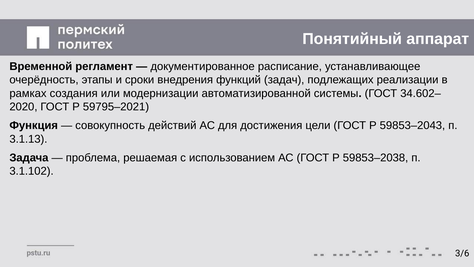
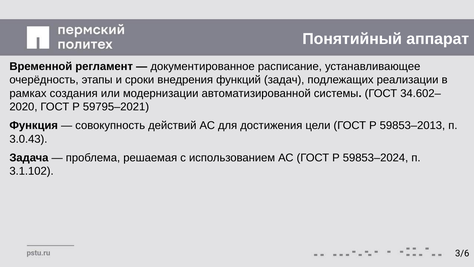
59853–2043: 59853–2043 -> 59853–2013 (412, 125)
3.1.13: 3.1.13 -> 3.0.43 (28, 139)
59853–2038: 59853–2038 -> 59853–2024 (376, 158)
